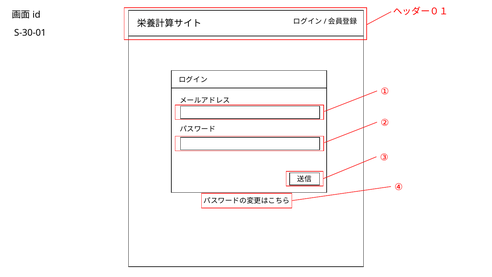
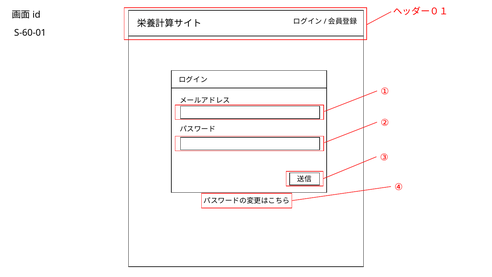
S-30-01: S-30-01 -> S-60-01 (30, 33)
